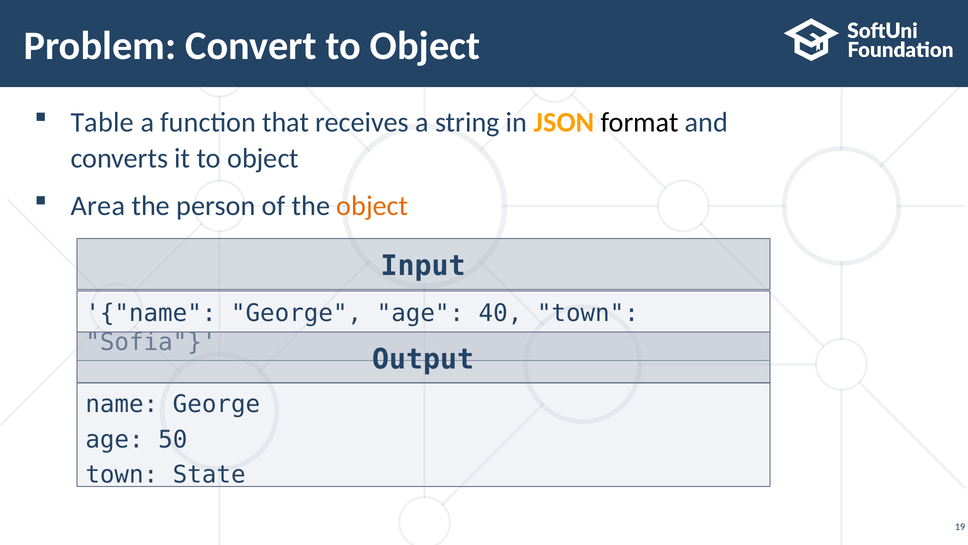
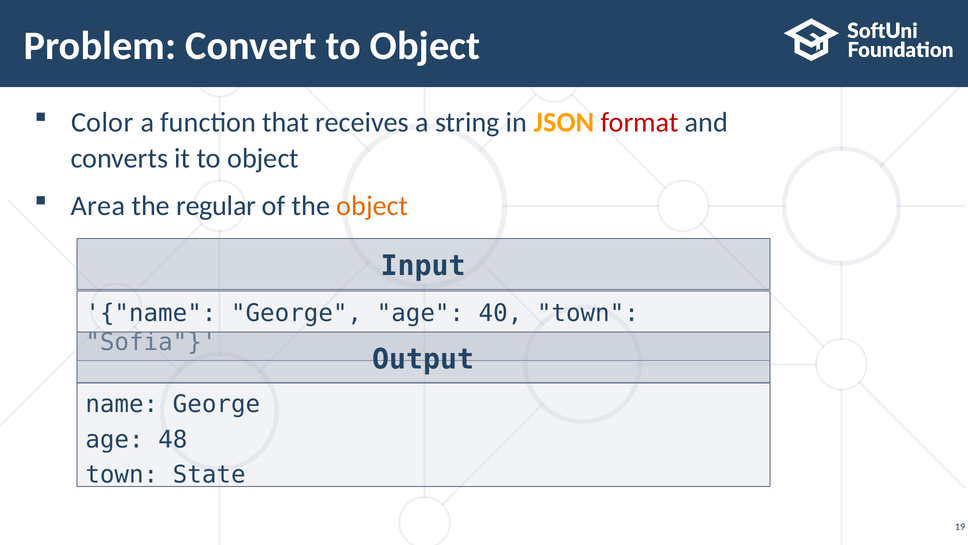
Table: Table -> Color (102, 123)
format colour: black -> red (640, 123)
person: person -> regular (216, 206)
50: 50 -> 48 (173, 439)
